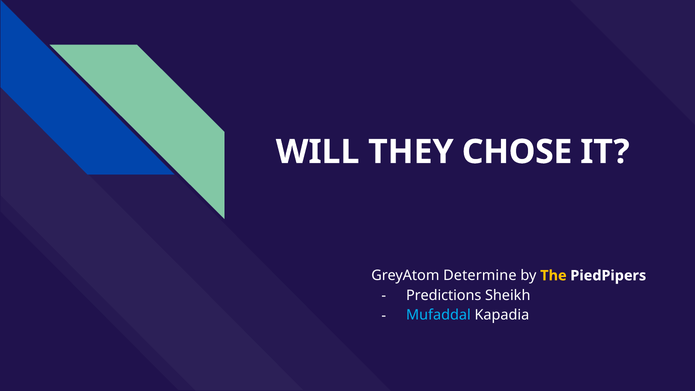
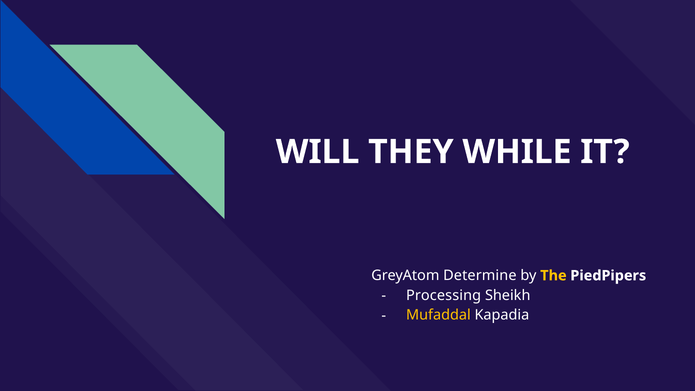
CHOSE: CHOSE -> WHILE (517, 152)
Predictions: Predictions -> Processing (444, 295)
Mufaddal colour: light blue -> yellow (438, 315)
